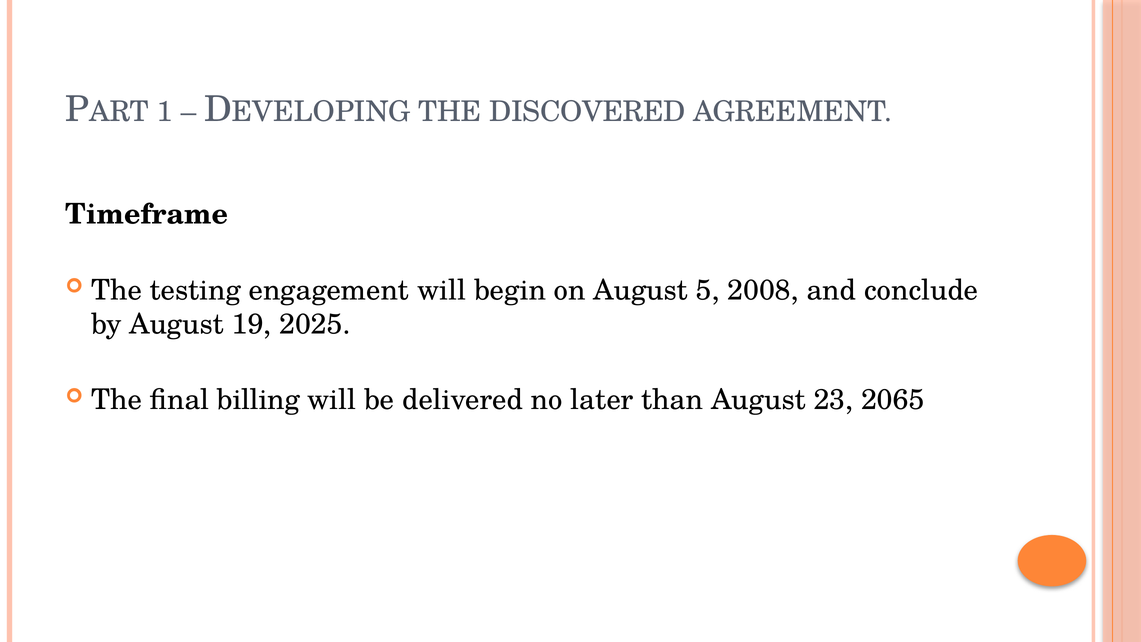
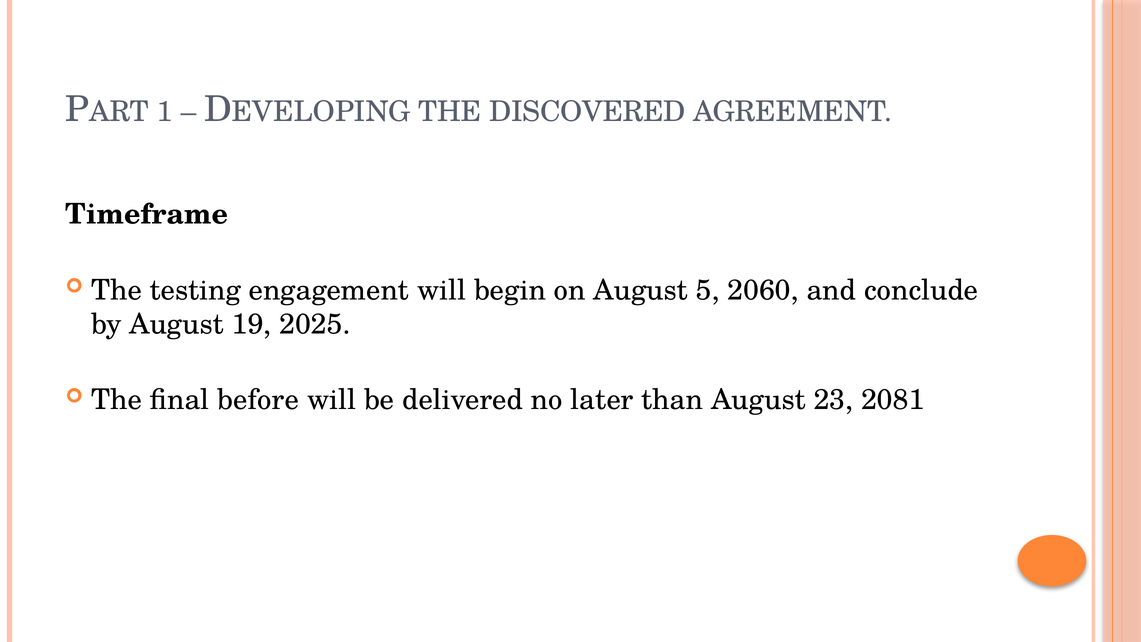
2008: 2008 -> 2060 (763, 290)
billing: billing -> before (258, 400)
2065: 2065 -> 2081 (893, 400)
